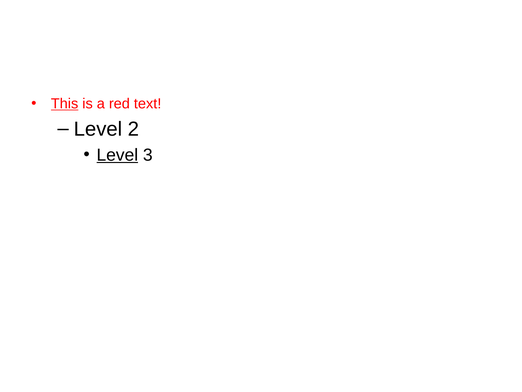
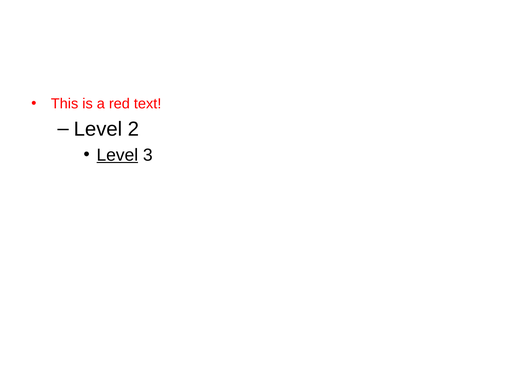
This underline: present -> none (65, 104)
